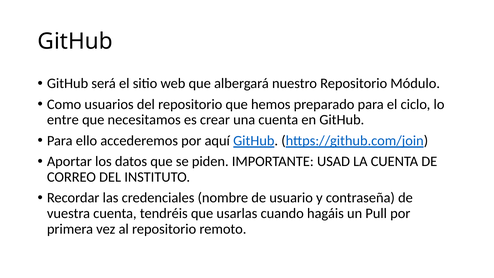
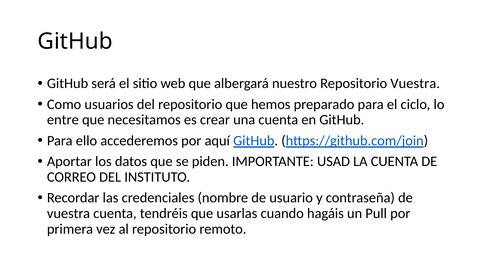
Repositorio Módulo: Módulo -> Vuestra (415, 84)
